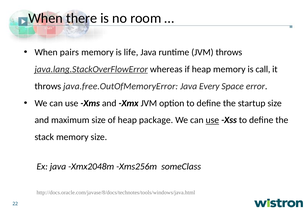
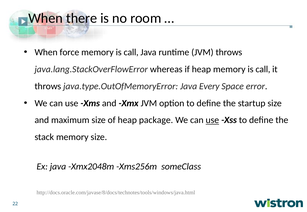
pairs: pairs -> force (69, 52)
life: life -> call (131, 52)
java.lang.StackOverFlowError underline: present -> none (91, 69)
java.free.OutOfMemoryError: java.free.OutOfMemoryError -> java.type.OutOfMemoryError (121, 86)
